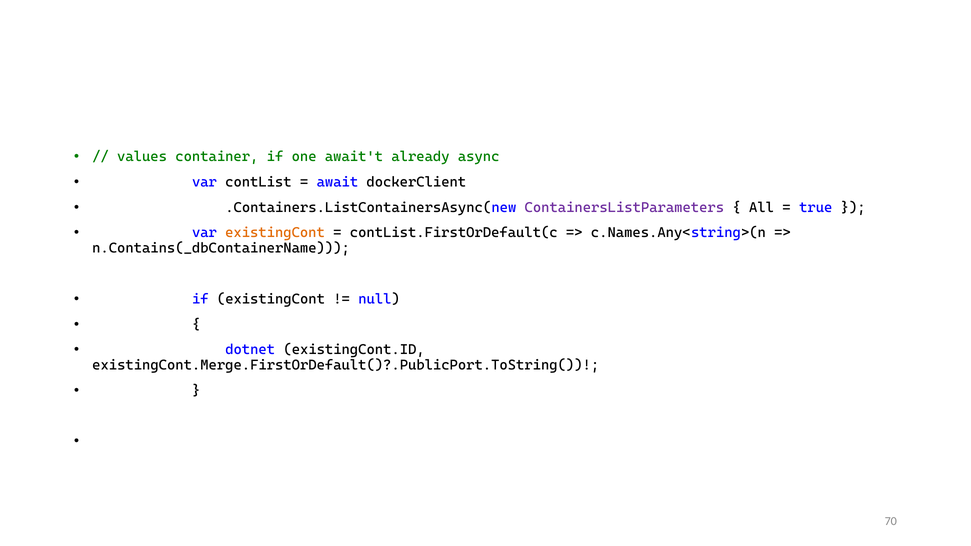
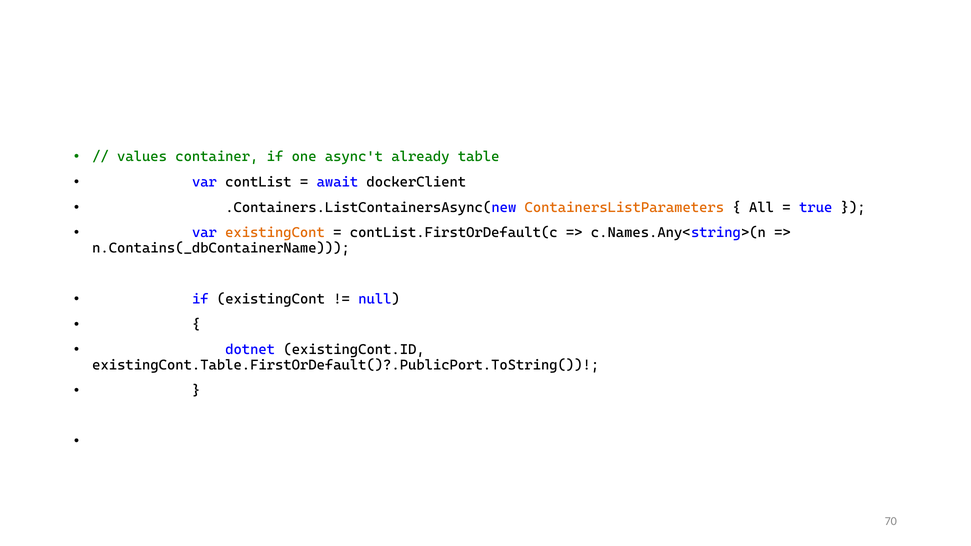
await't: await't -> async't (354, 157)
async: async -> table (479, 157)
ContainersListParameters colour: purple -> orange (624, 207)
existingCont.Merge.FirstOrDefault()?.PublicPort.ToString(: existingCont.Merge.FirstOrDefault()?.PublicPort.ToString( -> existingCont.Table.FirstOrDefault()?.PublicPort.ToString( (346, 365)
